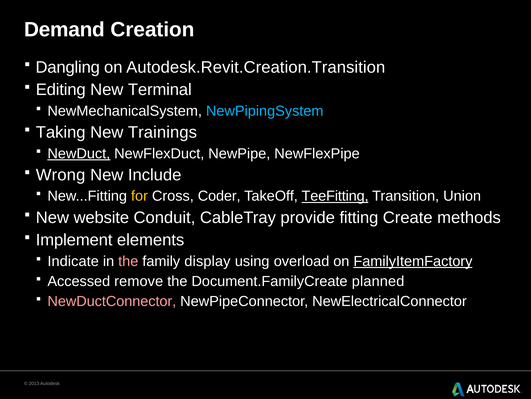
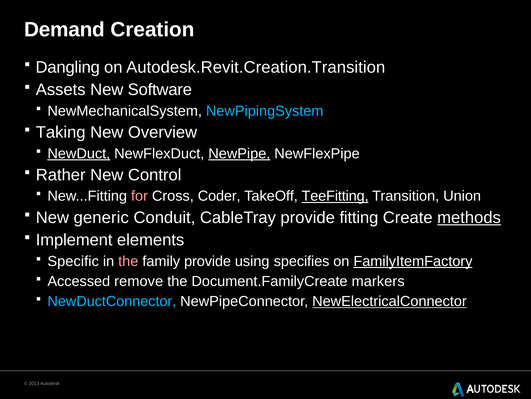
Editing: Editing -> Assets (61, 90)
Terminal: Terminal -> Software (160, 90)
Trainings: Trainings -> Overview (163, 132)
NewPipe underline: none -> present (239, 153)
Wrong: Wrong -> Rather (61, 175)
Include: Include -> Control (155, 175)
for colour: yellow -> pink (140, 196)
website: website -> generic (101, 217)
methods underline: none -> present (469, 217)
Indicate: Indicate -> Specific (73, 261)
family display: display -> provide (208, 261)
overload: overload -> specifies (302, 261)
planned: planned -> markers (378, 281)
NewDuctConnector colour: pink -> light blue (112, 301)
NewElectricalConnector underline: none -> present (389, 301)
